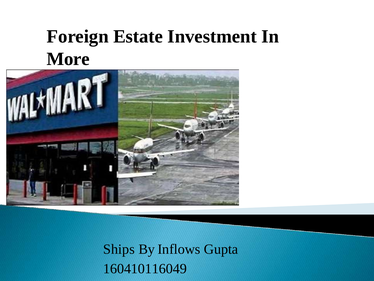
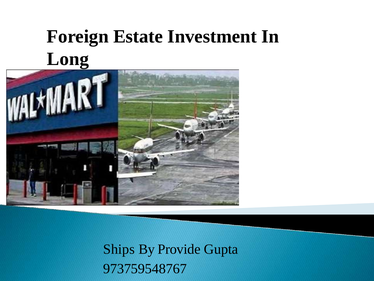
More: More -> Long (68, 59)
Inflows: Inflows -> Provide (179, 249)
160410116049: 160410116049 -> 973759548767 (145, 268)
